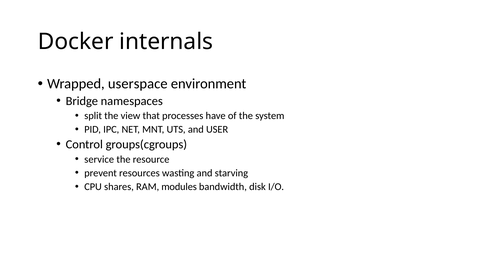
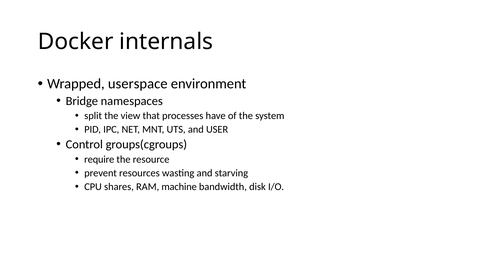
service: service -> require (99, 159)
modules: modules -> machine (179, 187)
